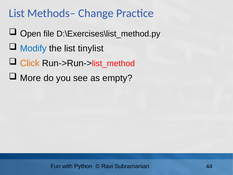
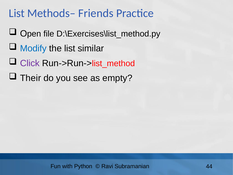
Change: Change -> Friends (96, 13)
tinylist: tinylist -> similar (91, 48)
Click colour: orange -> purple (30, 63)
More: More -> Their (31, 78)
